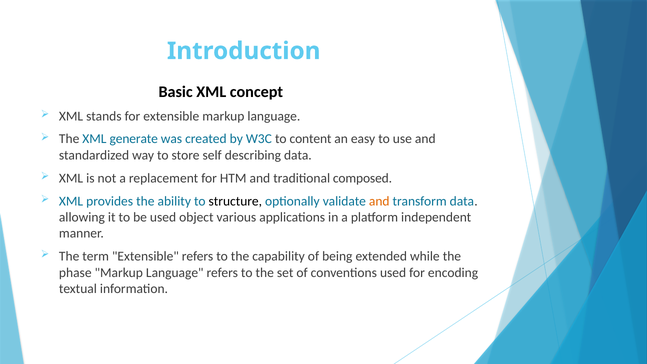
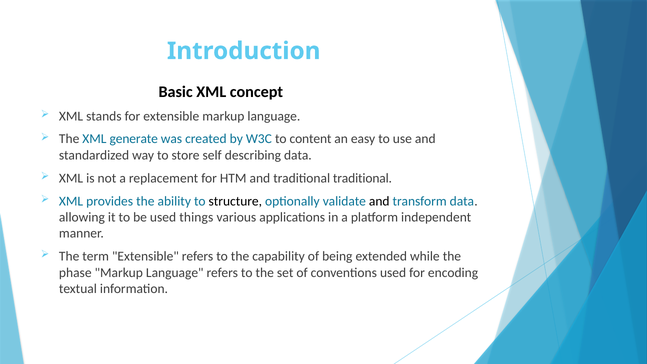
traditional composed: composed -> traditional (362, 178)
and colour: orange -> black (379, 201)
object: object -> things (196, 217)
